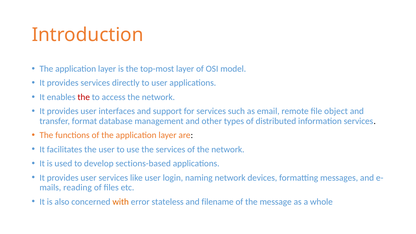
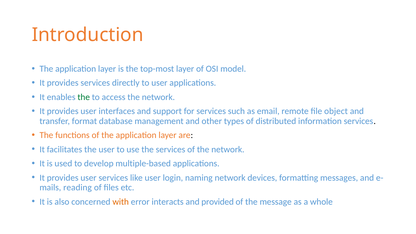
the colour: red -> green (84, 97)
sections-based: sections-based -> multiple-based (143, 164)
stateless: stateless -> interacts (168, 202)
filename: filename -> provided (218, 202)
